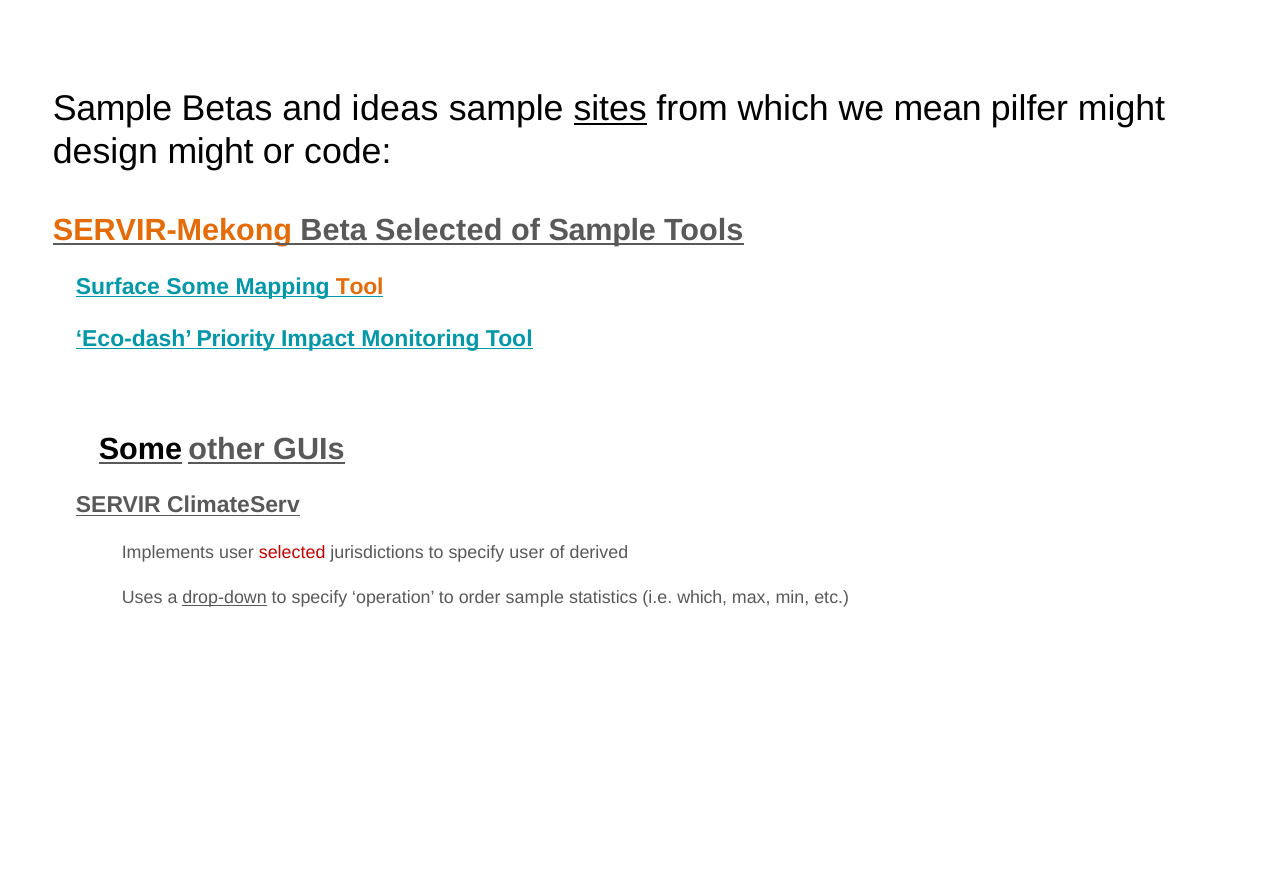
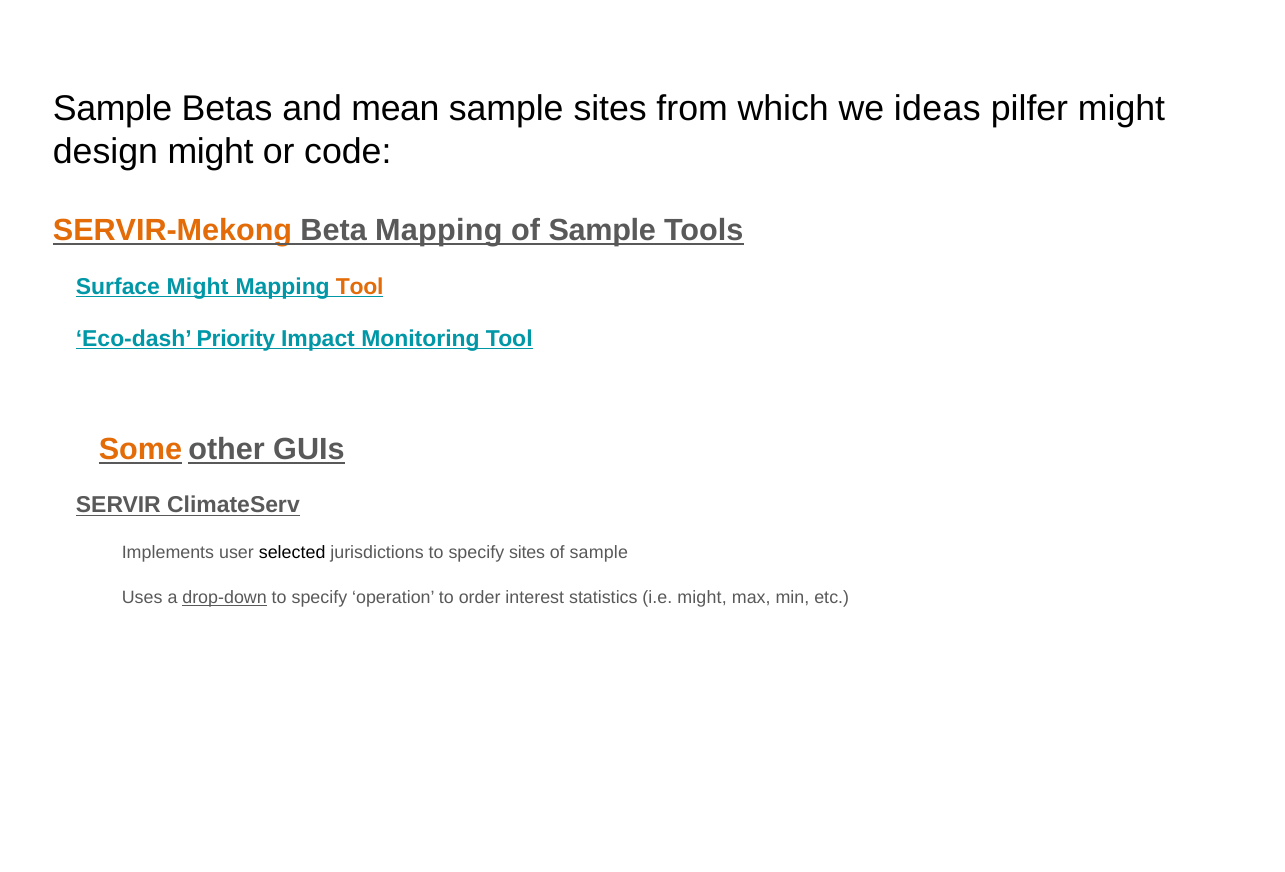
ideas: ideas -> mean (395, 109)
sites underline: present -> none (610, 109)
mean: mean -> ideas (937, 109)
Beta Selected: Selected -> Mapping (439, 231)
Surface Some: Some -> Might (198, 287)
Some colour: black -> orange (140, 449)
selected colour: red -> black (292, 553)
specify user: user -> sites (527, 553)
derived: derived -> sample (599, 553)
order sample: sample -> interest (535, 598)
i.e which: which -> might (702, 598)
